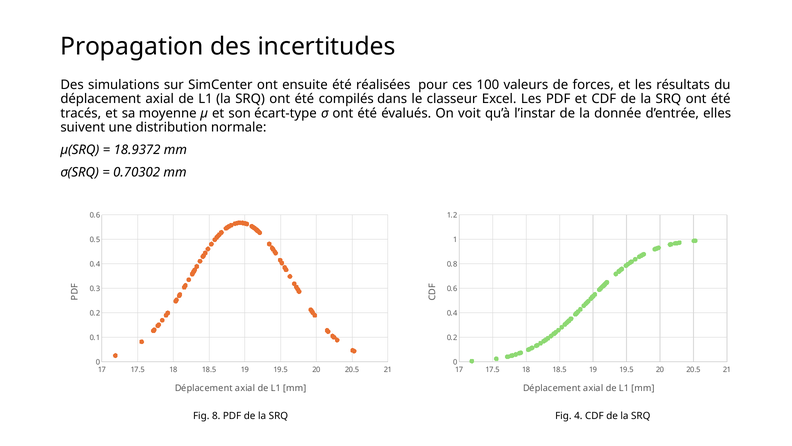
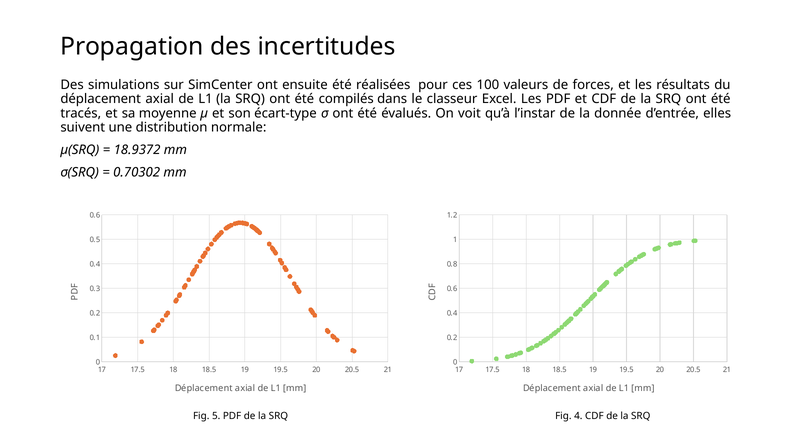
8: 8 -> 5 (216, 416)
